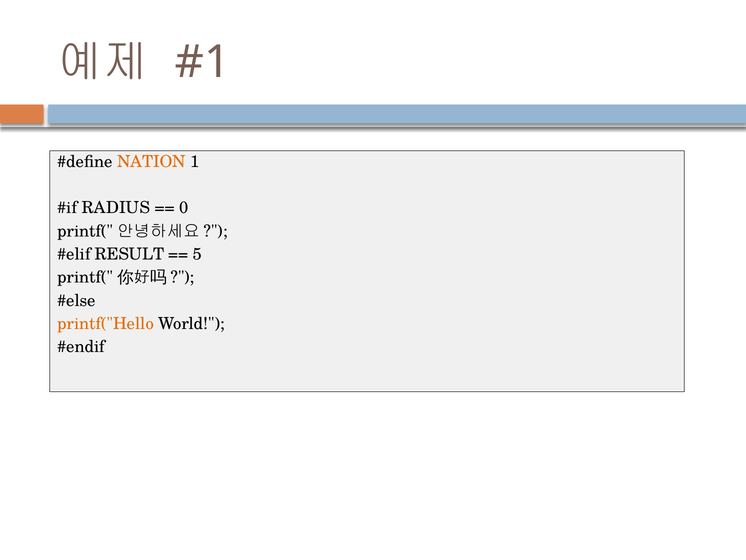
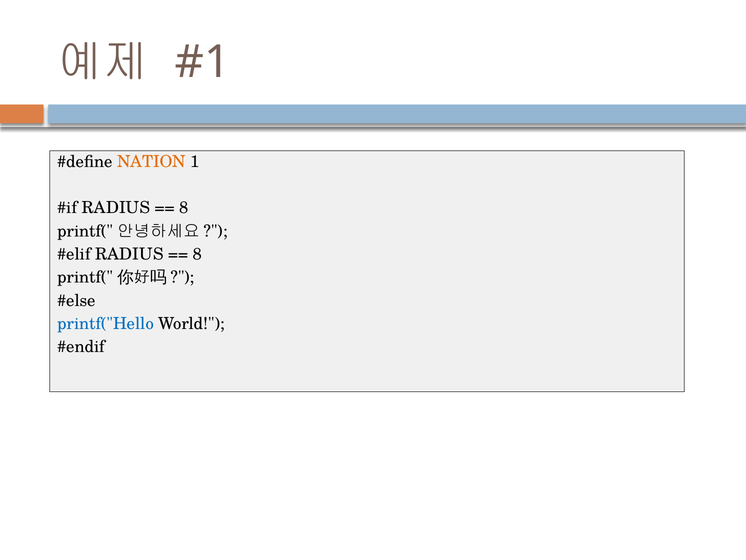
0: 0 -> 8 (184, 208)
RESULT: RESULT -> RADIUS (129, 254)
5: 5 -> 8 (198, 254)
printf("Hello colour: orange -> blue (106, 323)
